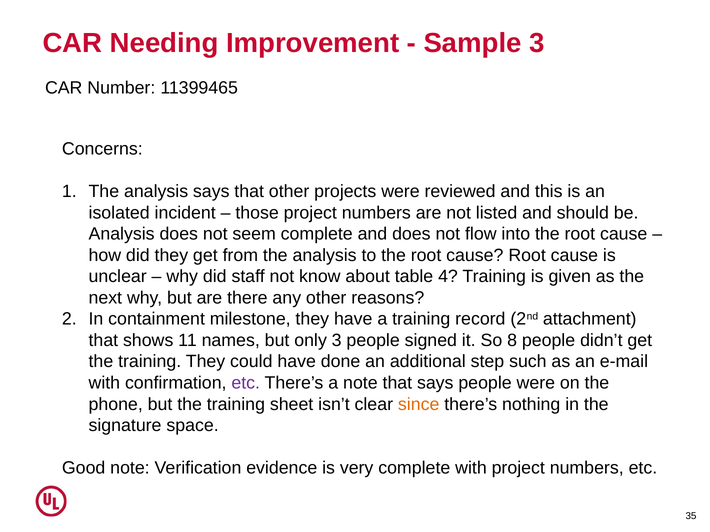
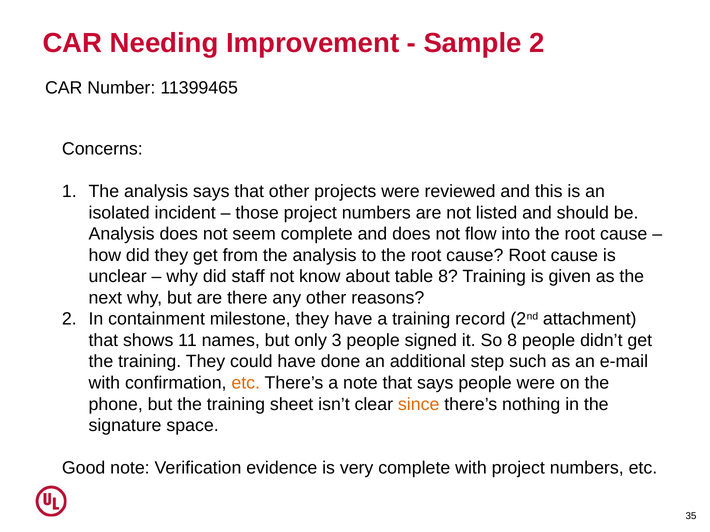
Sample 3: 3 -> 2 (537, 43)
table 4: 4 -> 8 (448, 277)
etc colour: purple -> orange (246, 383)
